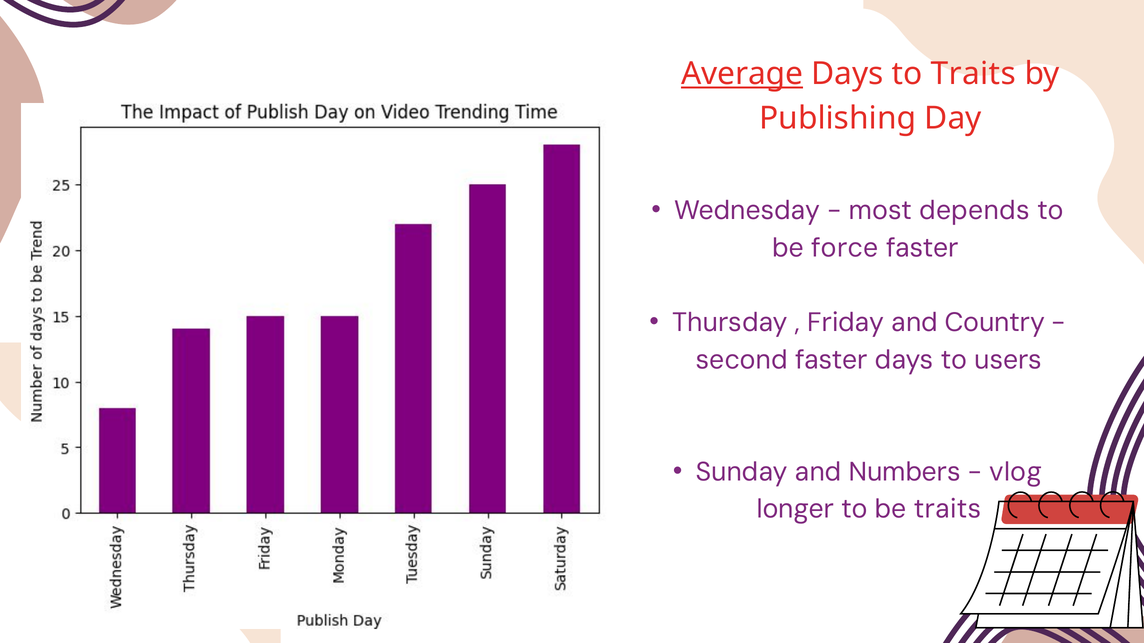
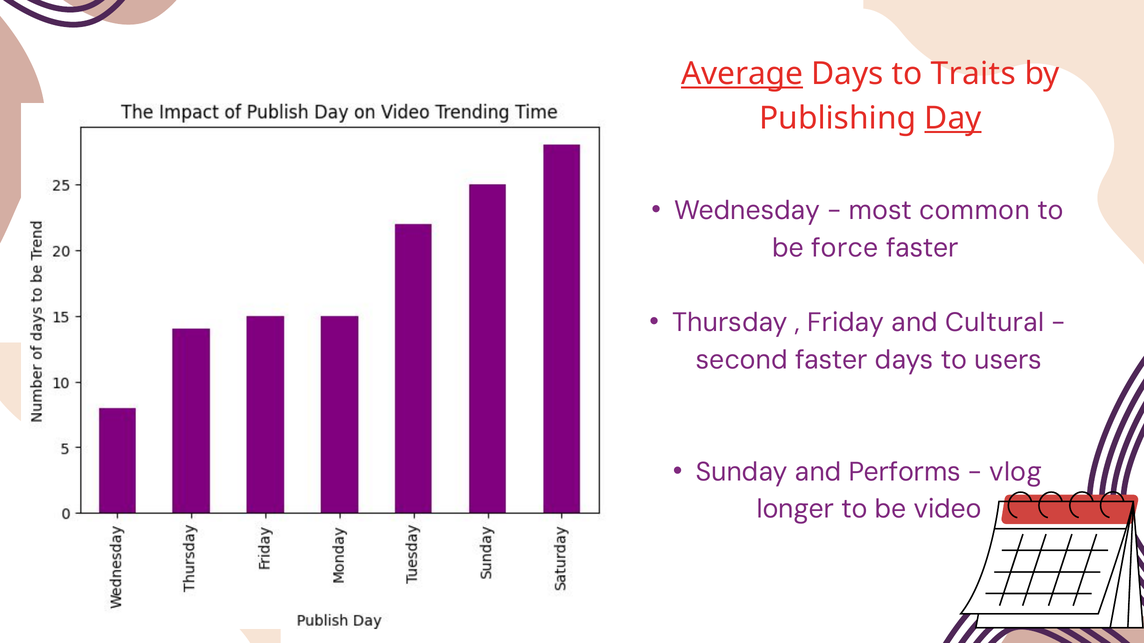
Day underline: none -> present (953, 118)
depends: depends -> common (975, 211)
Country: Country -> Cultural (995, 323)
Numbers: Numbers -> Performs (905, 472)
be traits: traits -> video (948, 509)
